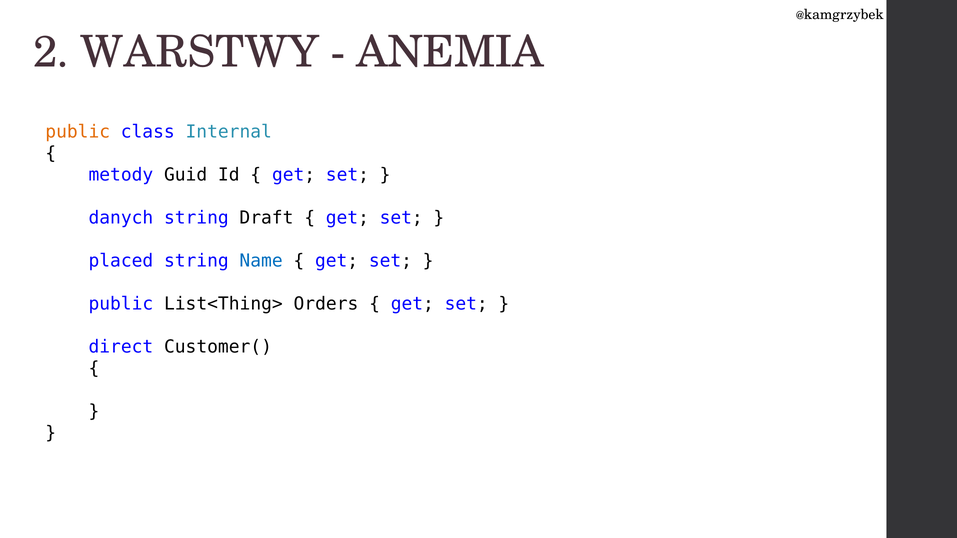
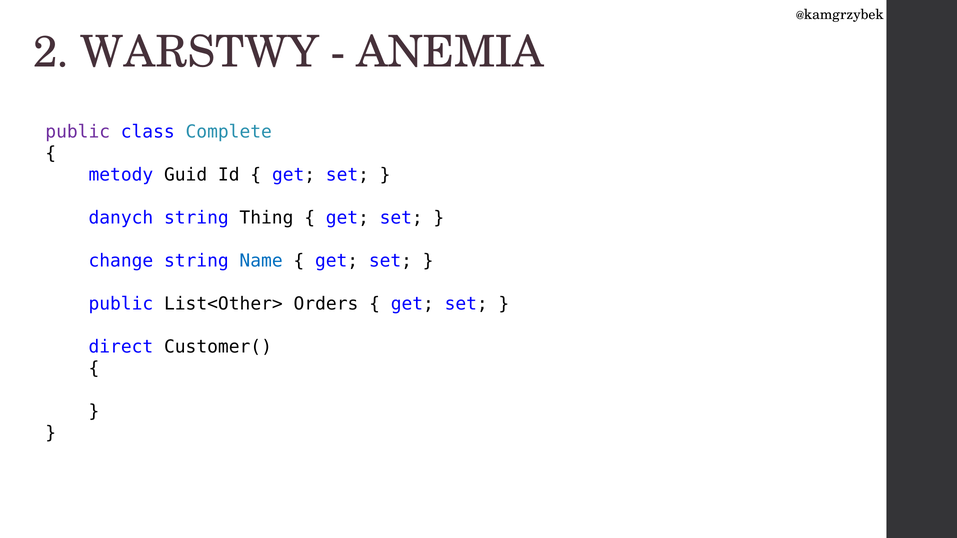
public colour: orange -> purple (78, 132)
Internal: Internal -> Complete (229, 132)
Draft: Draft -> Thing (266, 218)
placed: placed -> change (121, 261)
List<Thing>: List<Thing> -> List<Other> (223, 304)
